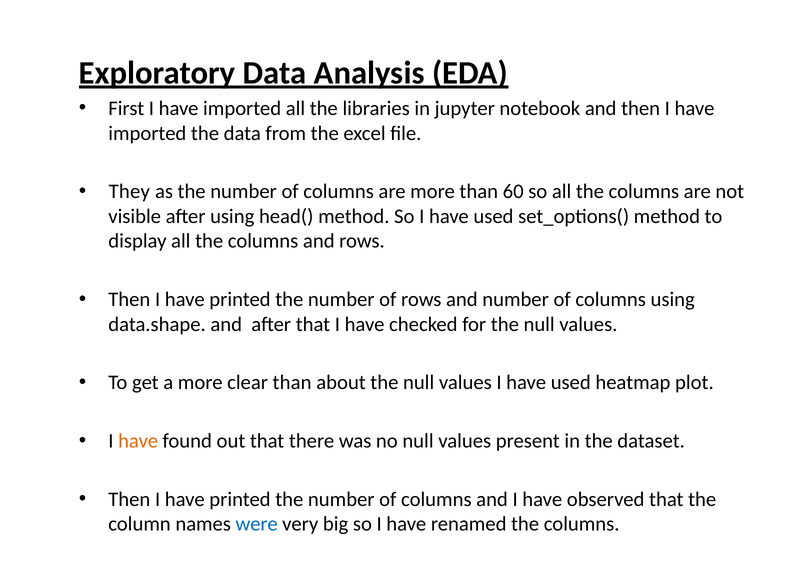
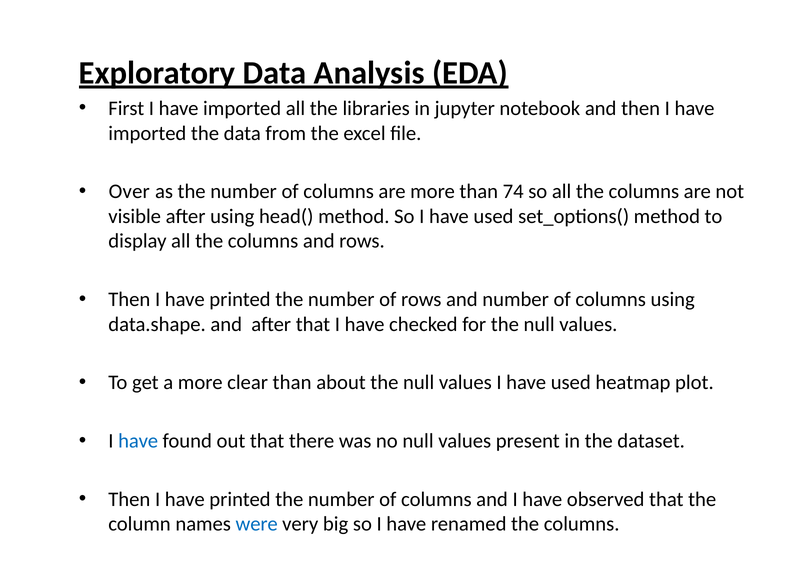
They: They -> Over (129, 192)
60: 60 -> 74 (513, 192)
have colour: orange -> blue (138, 442)
